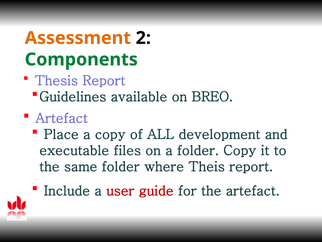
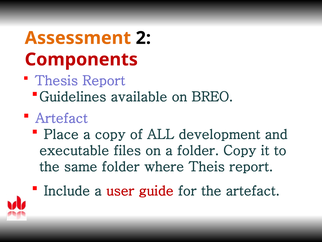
Components colour: green -> red (81, 59)
